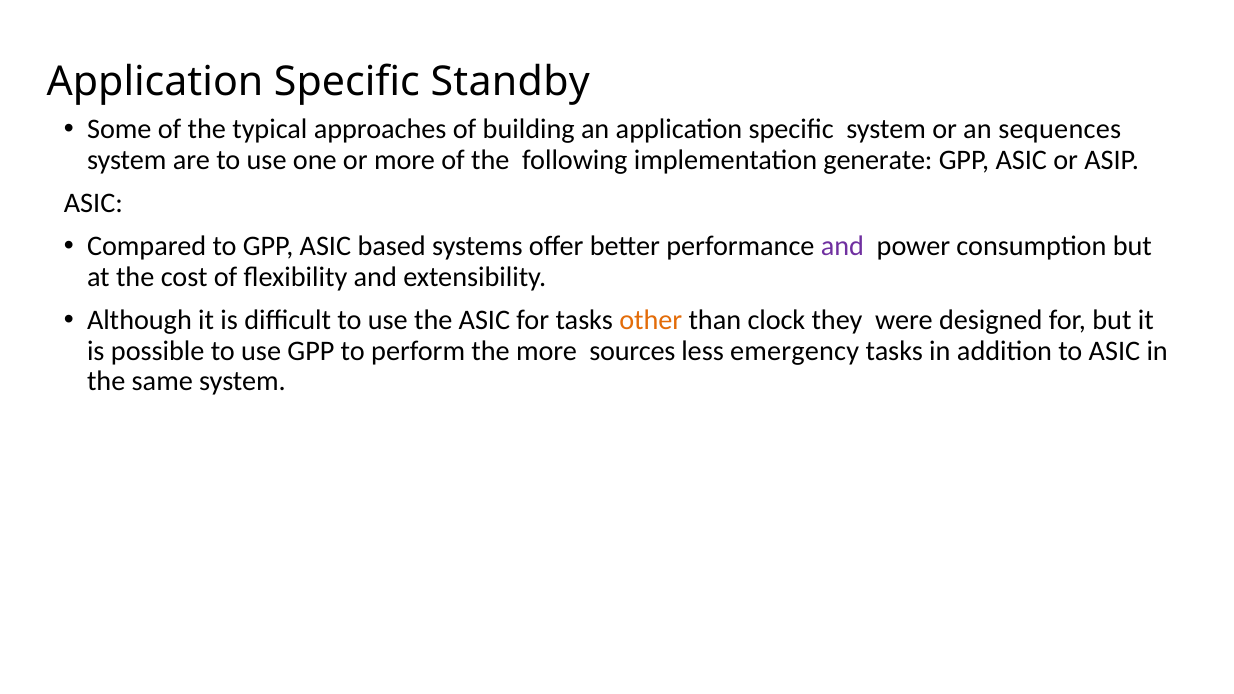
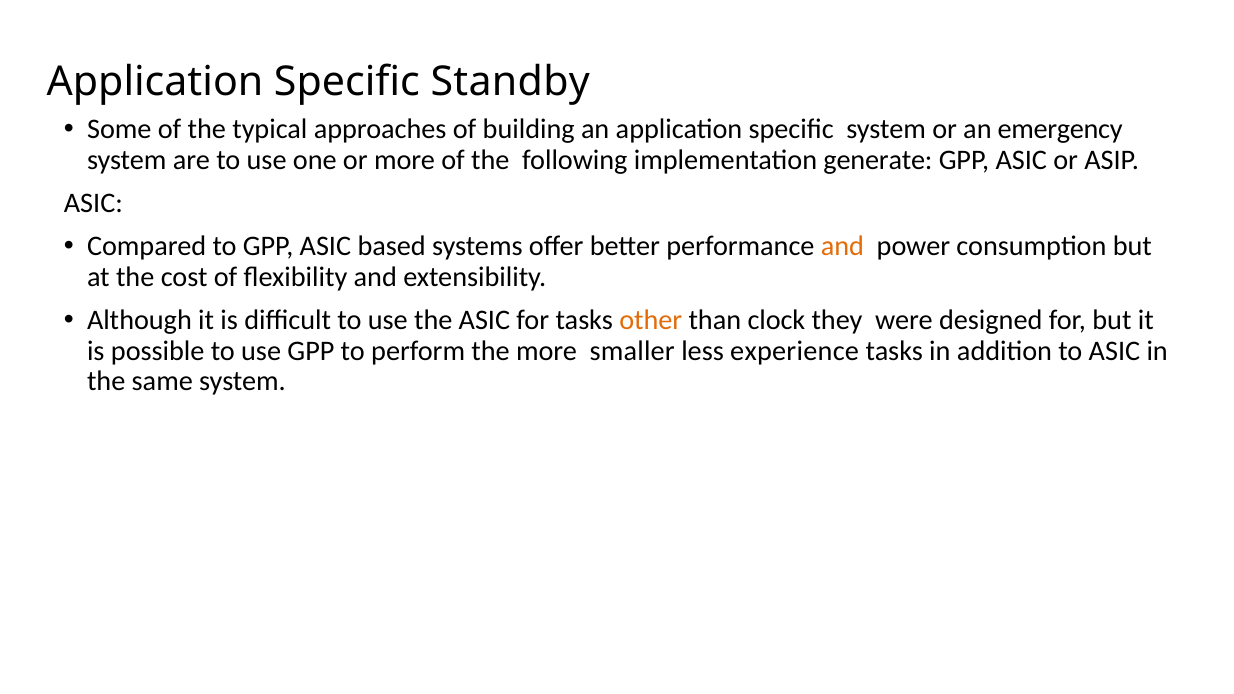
sequences: sequences -> emergency (1060, 129)
and colour: purple -> orange (842, 247)
sources: sources -> smaller (632, 351)
emergency: emergency -> experience (795, 351)
